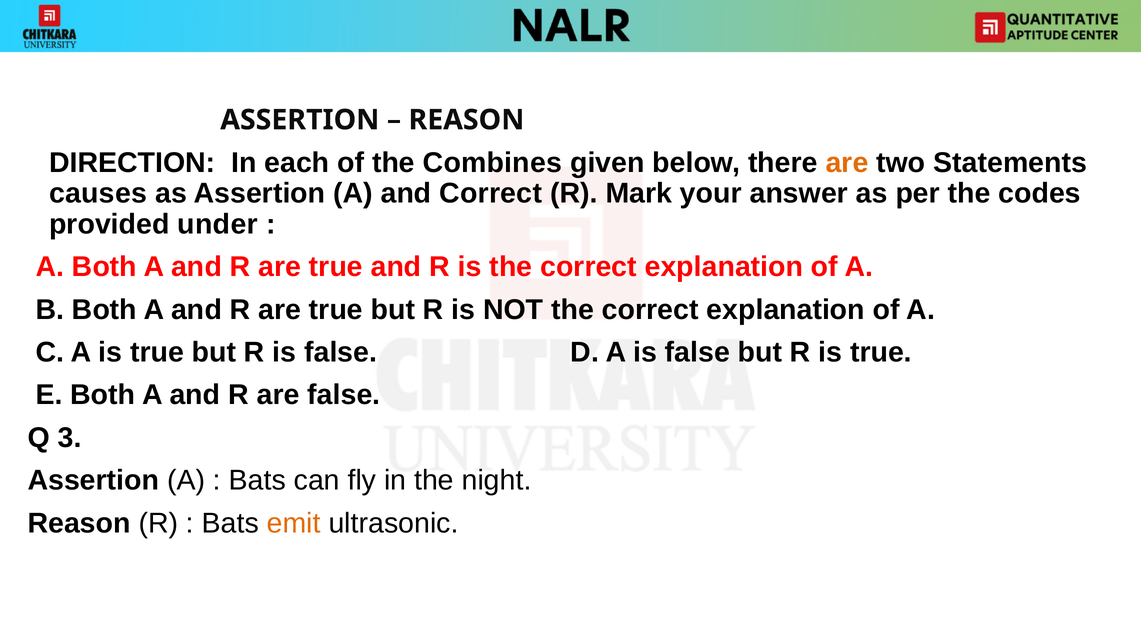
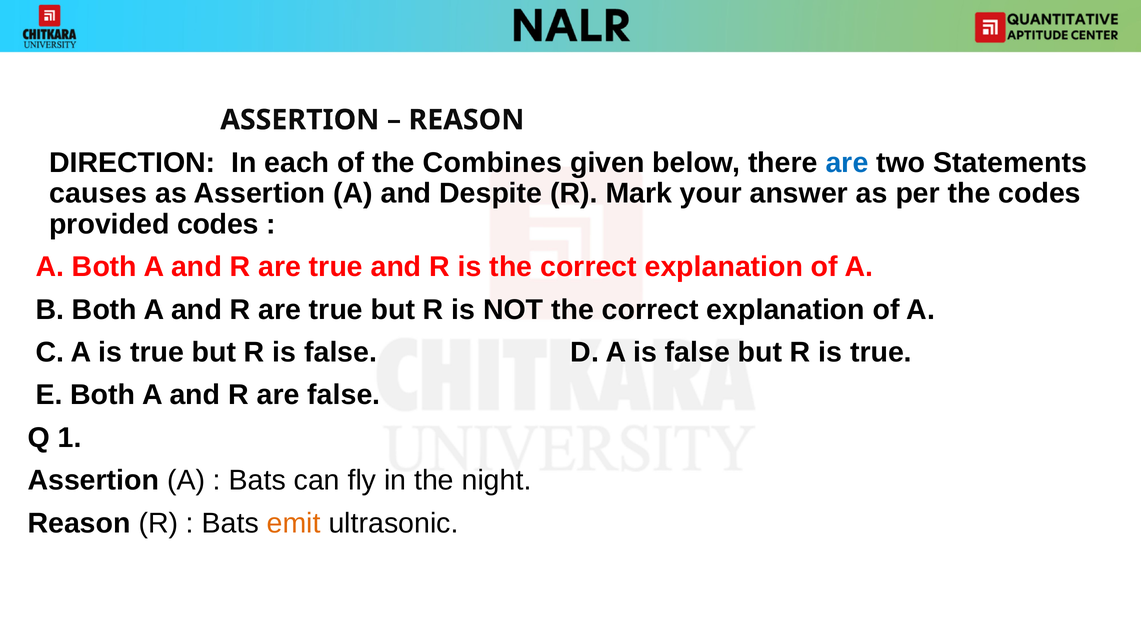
are colour: orange -> blue (847, 163)
and Correct: Correct -> Despite (491, 193)
provided under: under -> codes (218, 224)
3: 3 -> 1 (70, 438)
